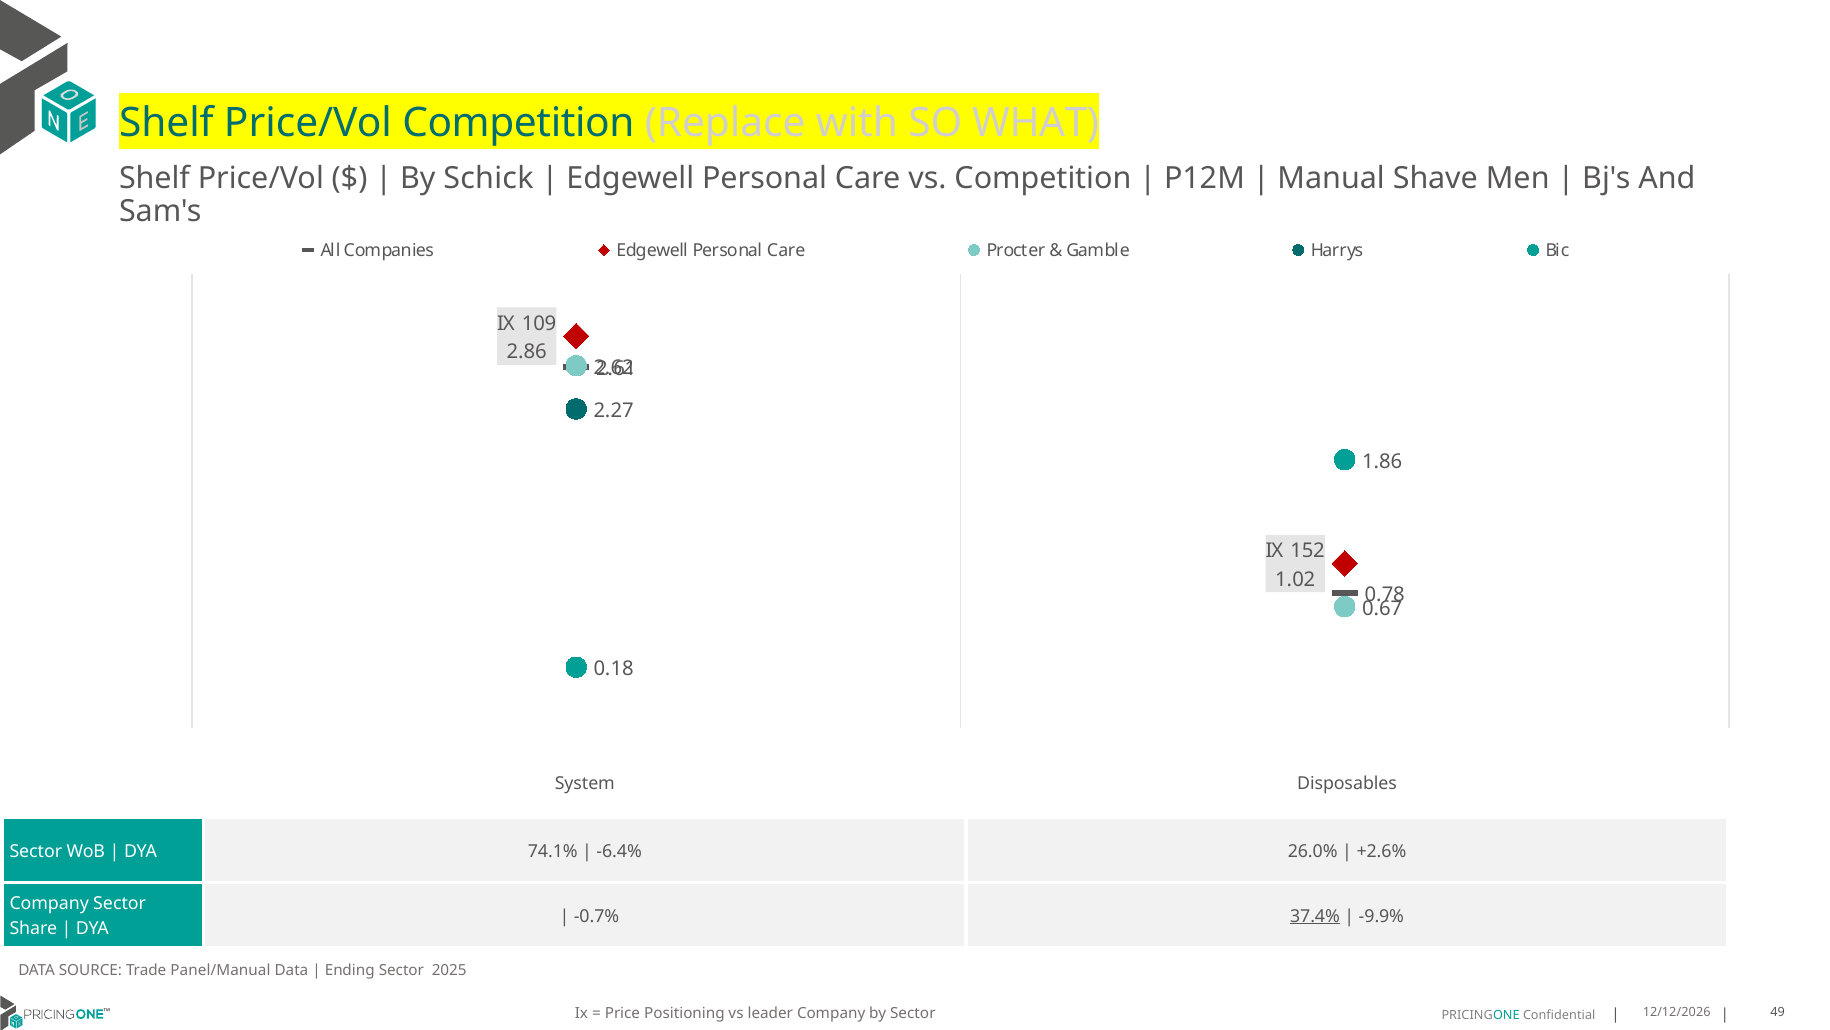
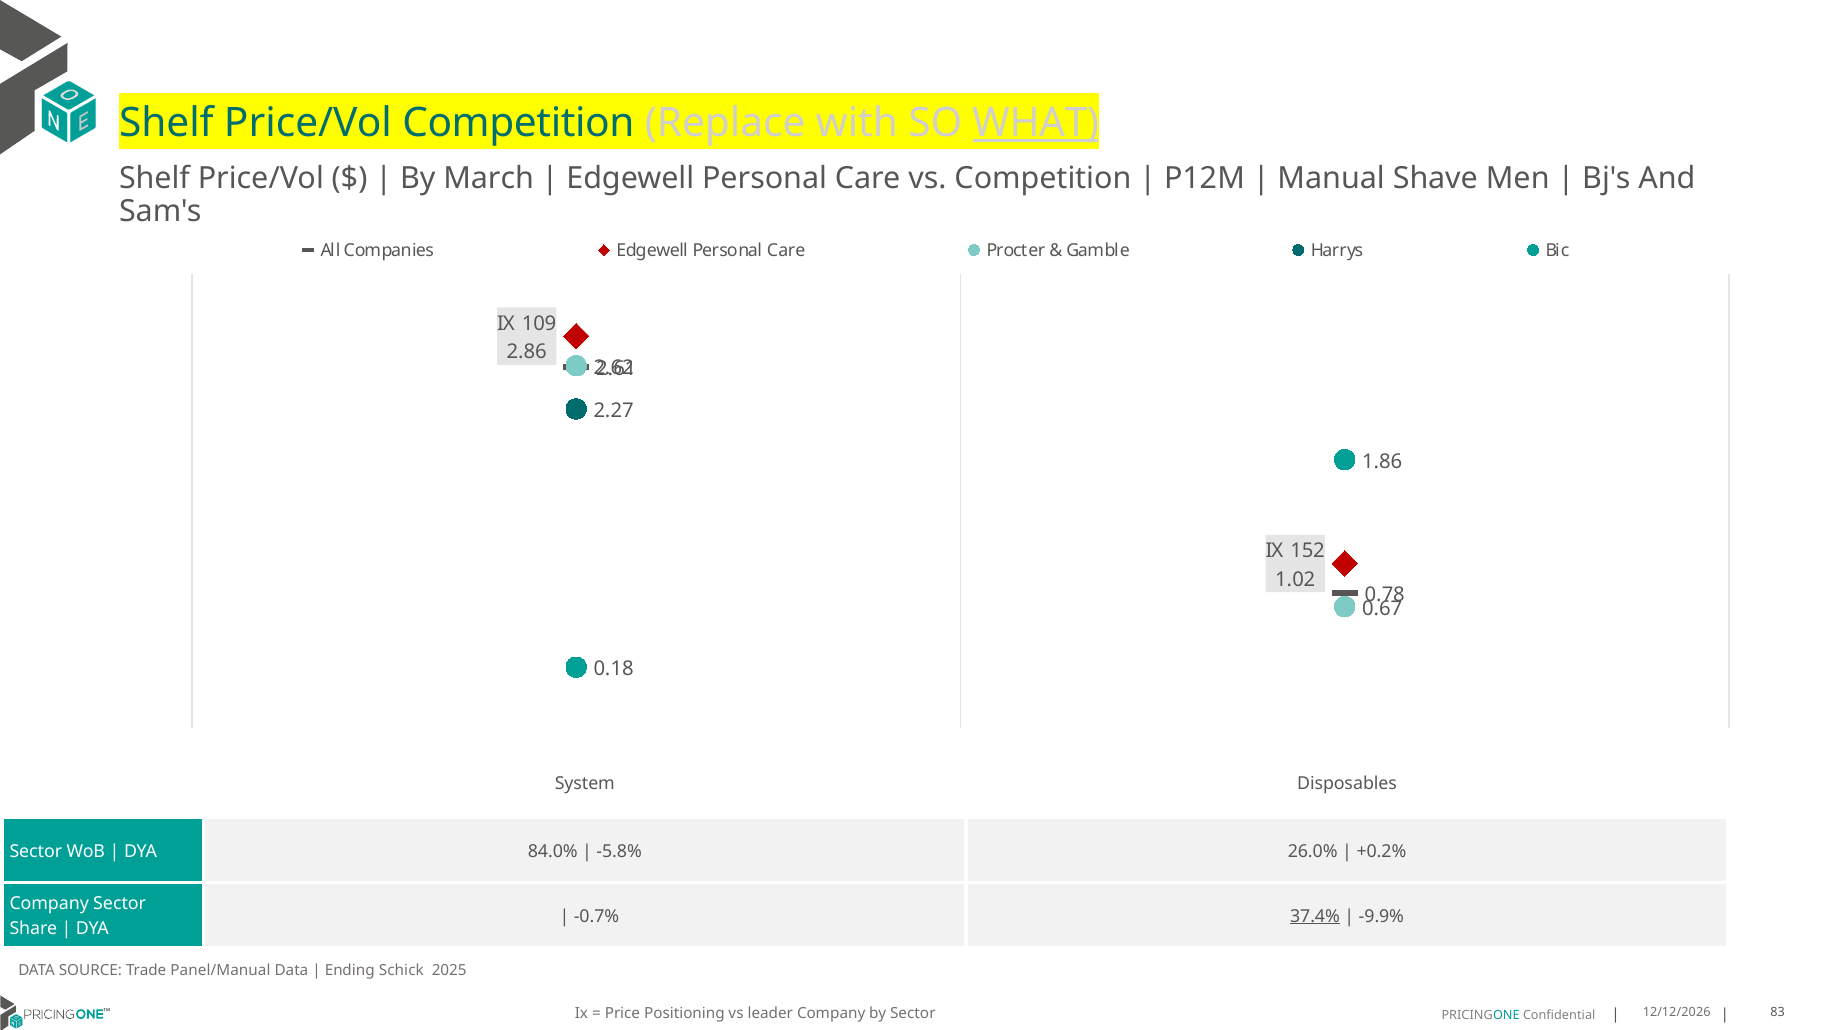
WHAT underline: none -> present (1036, 123)
Schick: Schick -> March (489, 178)
74.1%: 74.1% -> 84.0% (553, 851)
-6.4%: -6.4% -> -5.8% (619, 851)
+2.6%: +2.6% -> +0.2% (1381, 851)
Ending Sector: Sector -> Schick (401, 970)
49: 49 -> 83 (1778, 1012)
